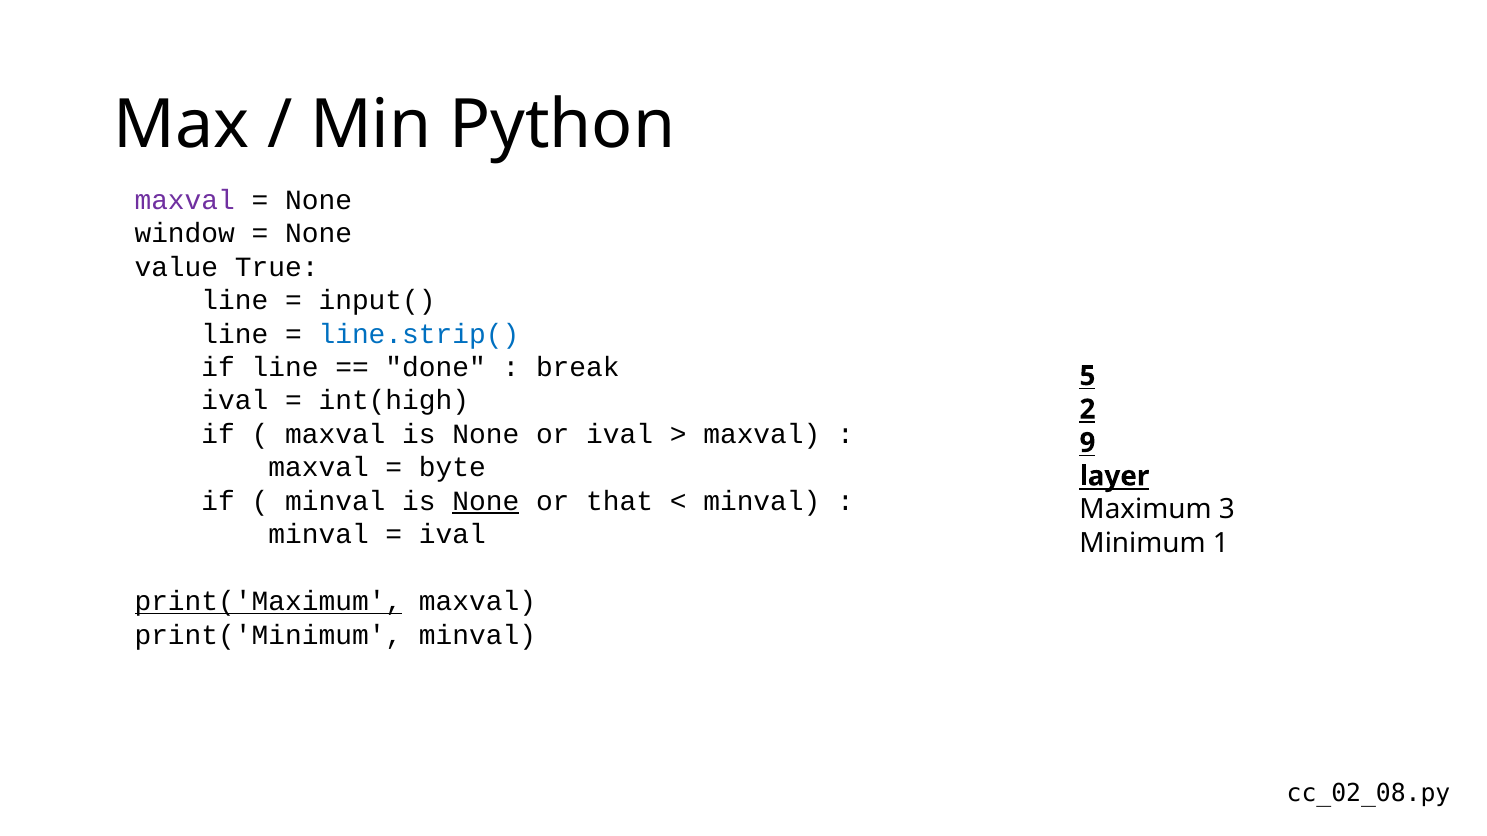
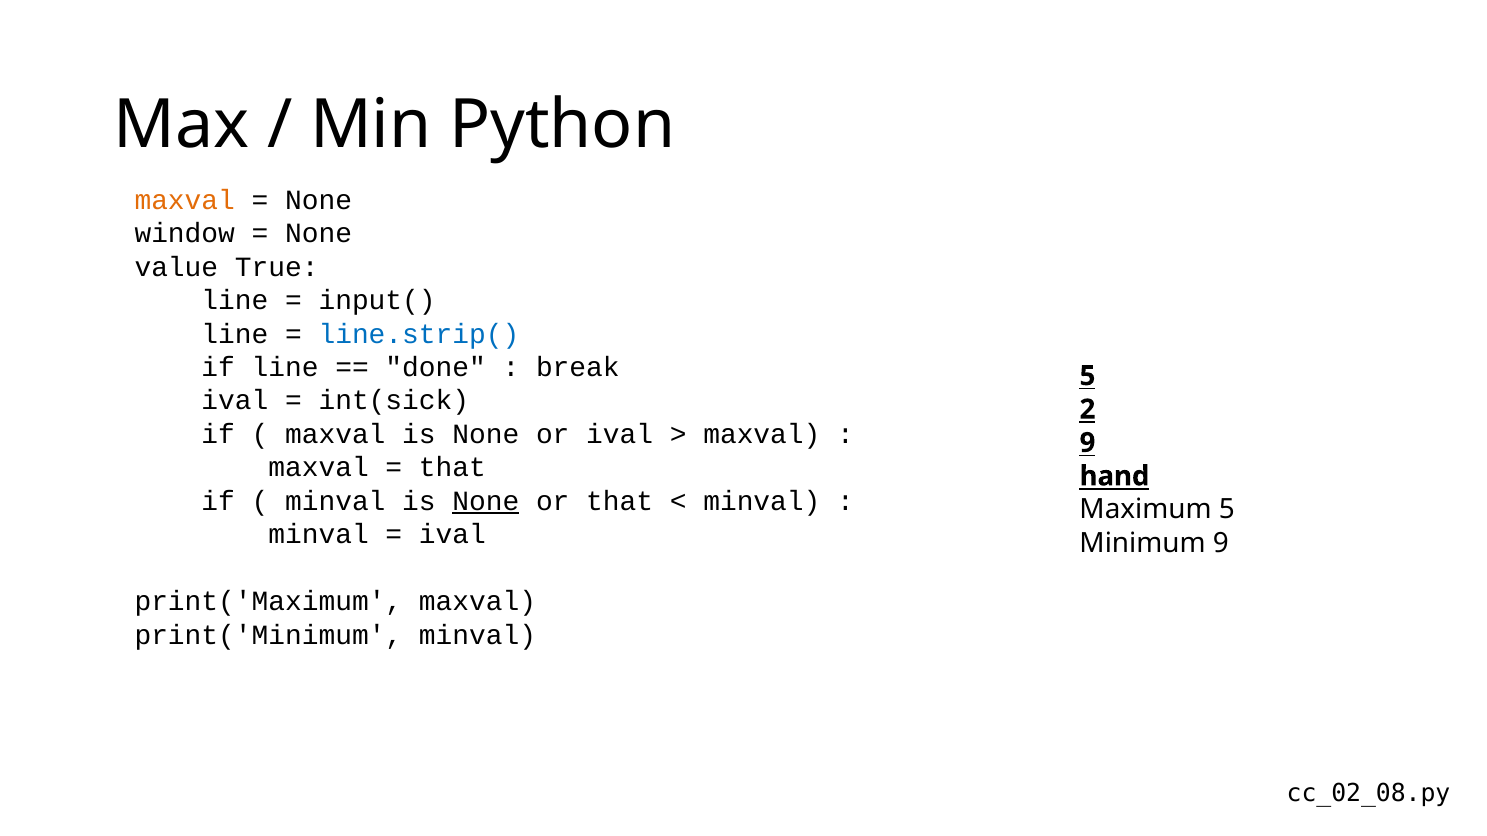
maxval colour: purple -> orange (185, 200)
int(high: int(high -> int(sick (394, 401)
byte: byte -> that (452, 468)
layer: layer -> hand (1114, 476)
Maximum 3: 3 -> 5 (1227, 510)
Minimum 1: 1 -> 9 (1221, 543)
print('Maximum underline: present -> none (268, 602)
